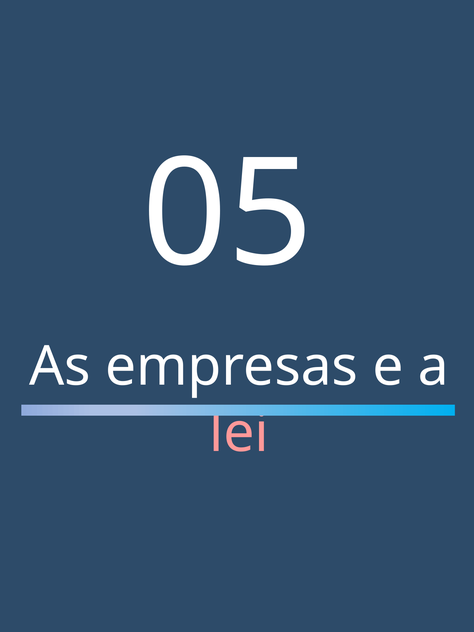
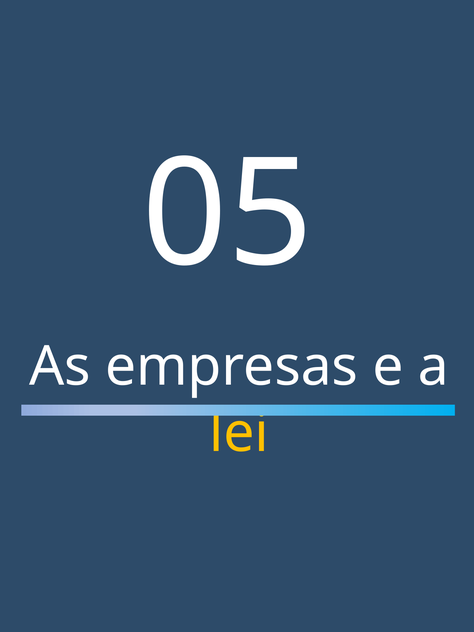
lei colour: pink -> yellow (239, 433)
